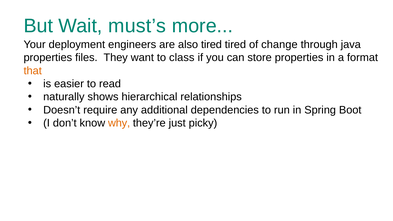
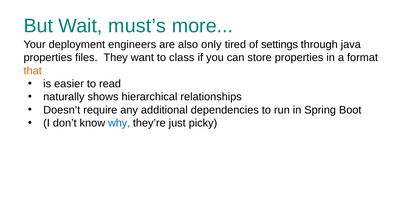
also tired: tired -> only (211, 44)
change: change -> settings (280, 44)
why colour: orange -> blue (119, 123)
